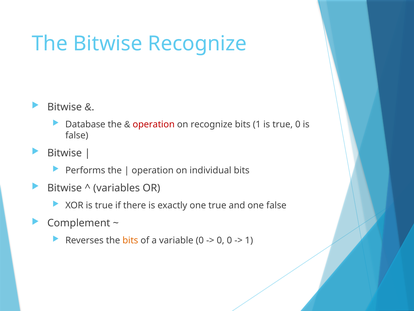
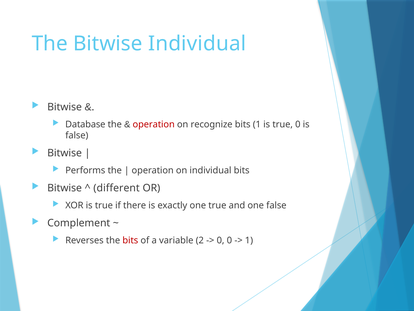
Bitwise Recognize: Recognize -> Individual (197, 44)
variables: variables -> different (117, 188)
bits colour: orange -> red (130, 240)
variable 0: 0 -> 2 (200, 240)
